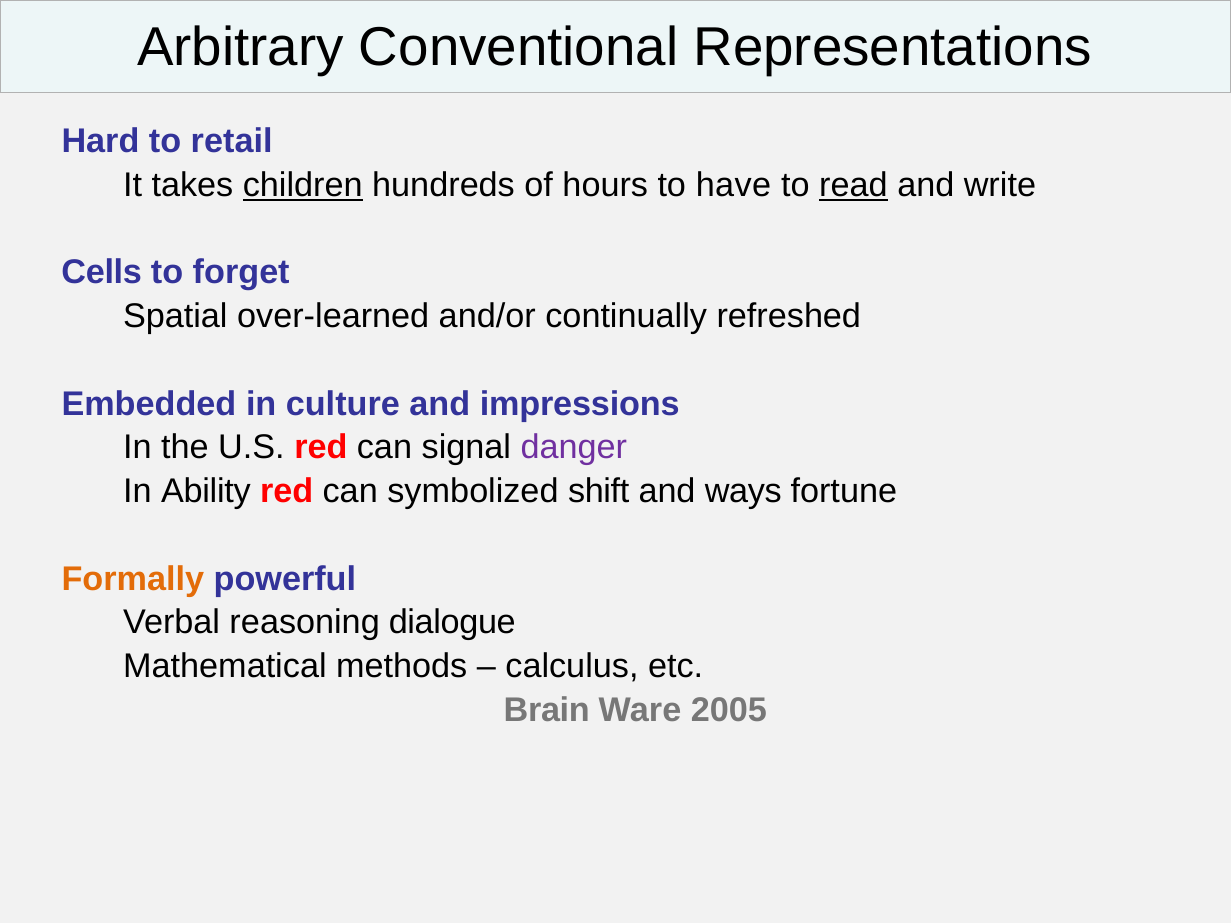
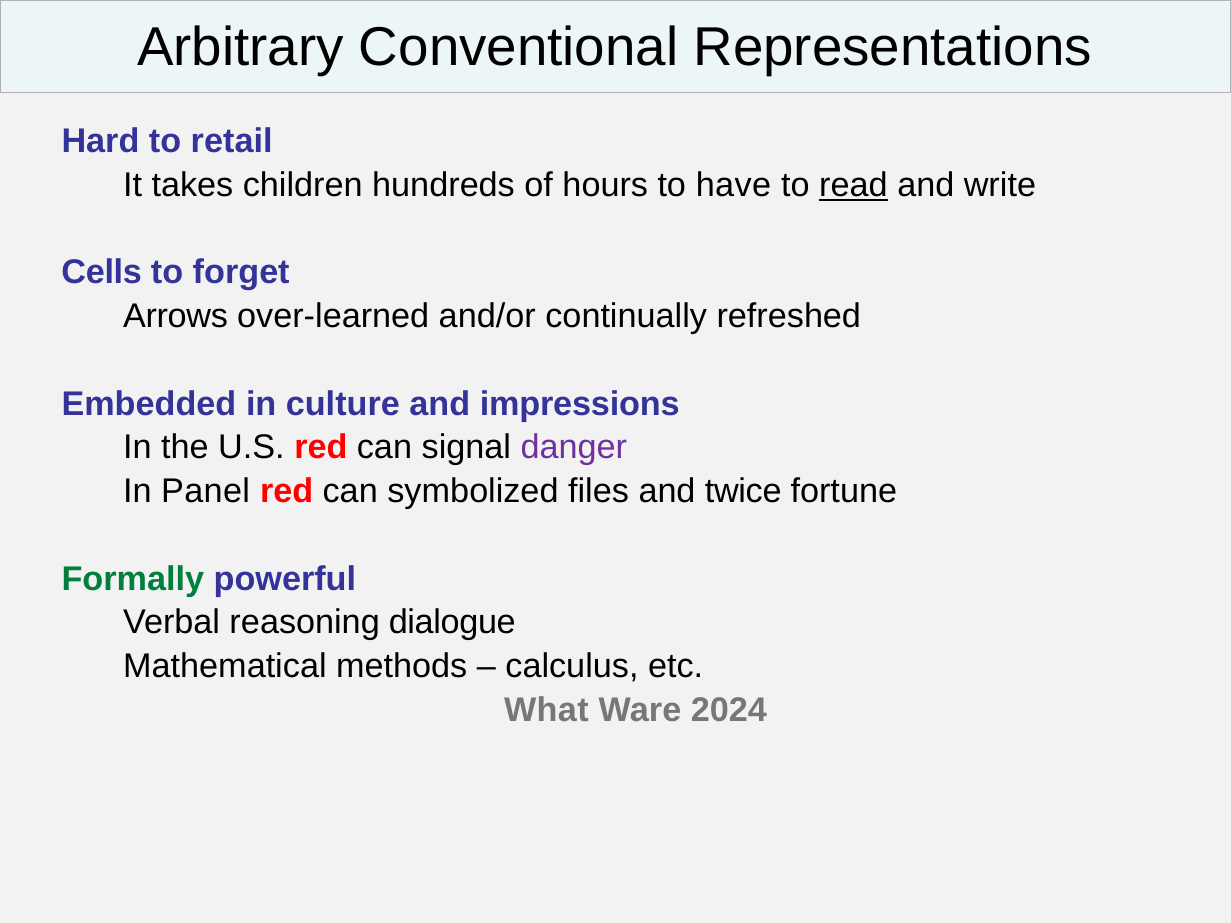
children underline: present -> none (303, 185)
Spatial: Spatial -> Arrows (175, 316)
Ability: Ability -> Panel (206, 491)
shift: shift -> files (598, 491)
ways: ways -> twice (743, 491)
Formally colour: orange -> green (133, 579)
Brain: Brain -> What (546, 710)
2005: 2005 -> 2024 (729, 710)
